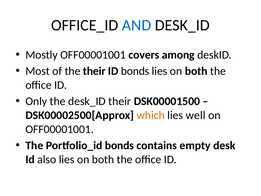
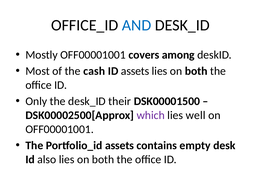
the their: their -> cash (94, 71)
ID bonds: bonds -> assets (135, 71)
which colour: orange -> purple (151, 115)
Portfolio_id bonds: bonds -> assets (119, 145)
